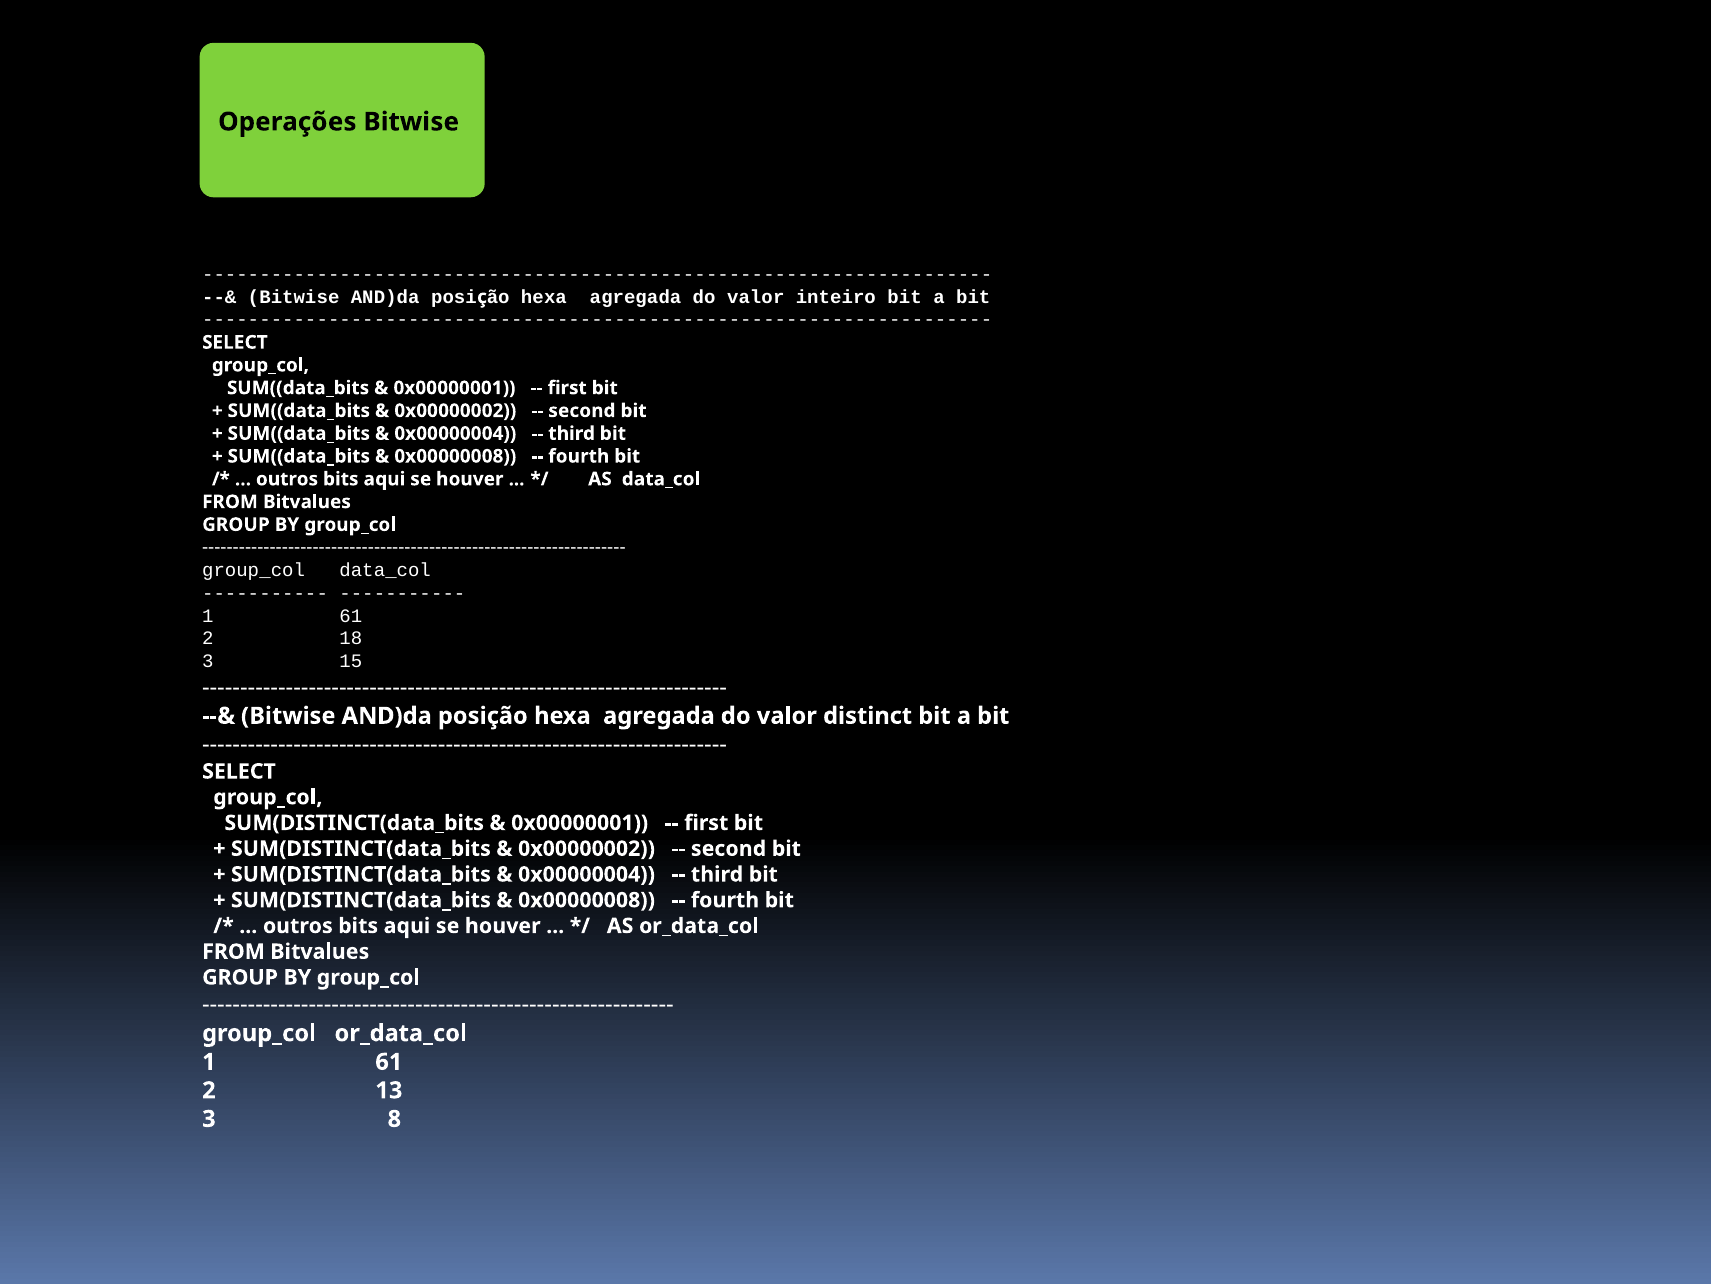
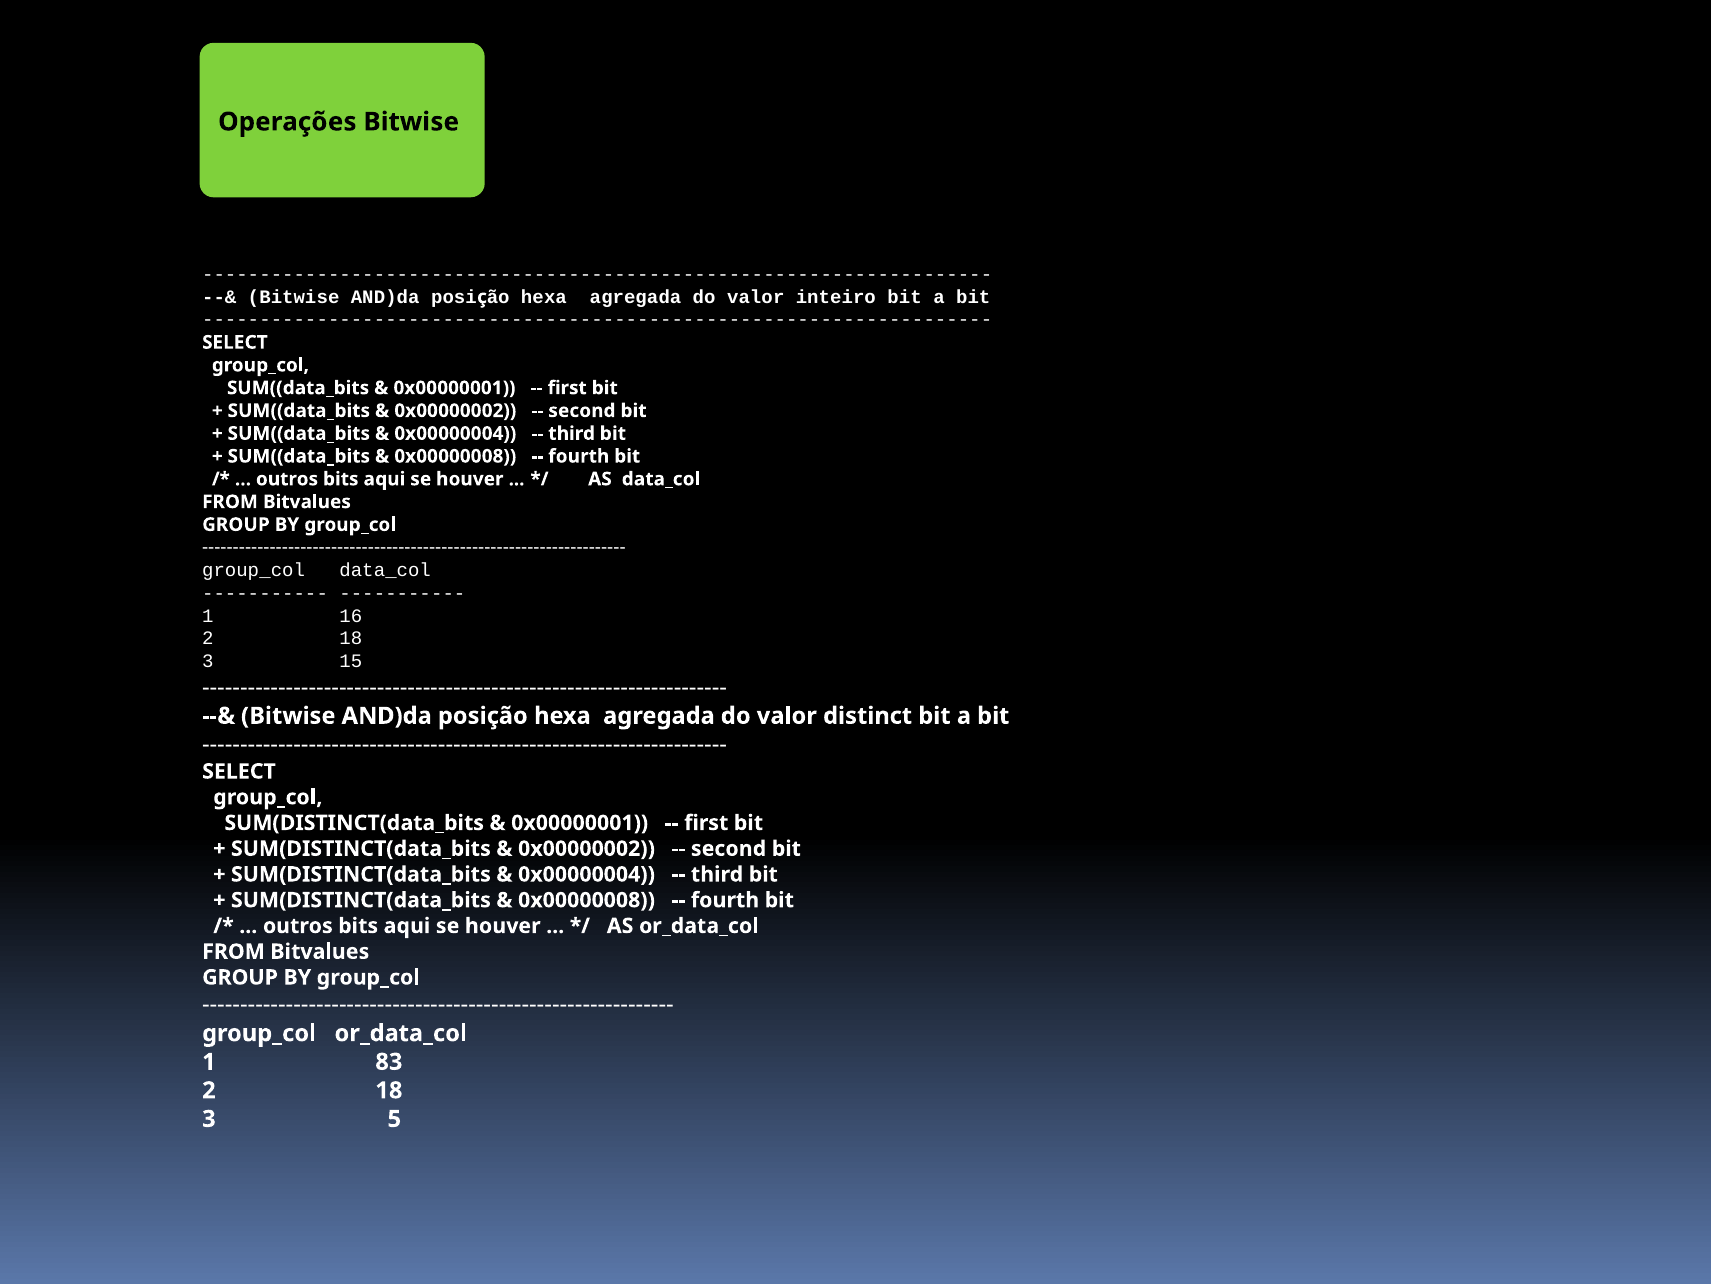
61: 61 -> 16 (351, 615)
61: 61 -> 83 (389, 1061)
13: 13 -> 18 (389, 1090)
8: 8 -> 5 (394, 1118)
